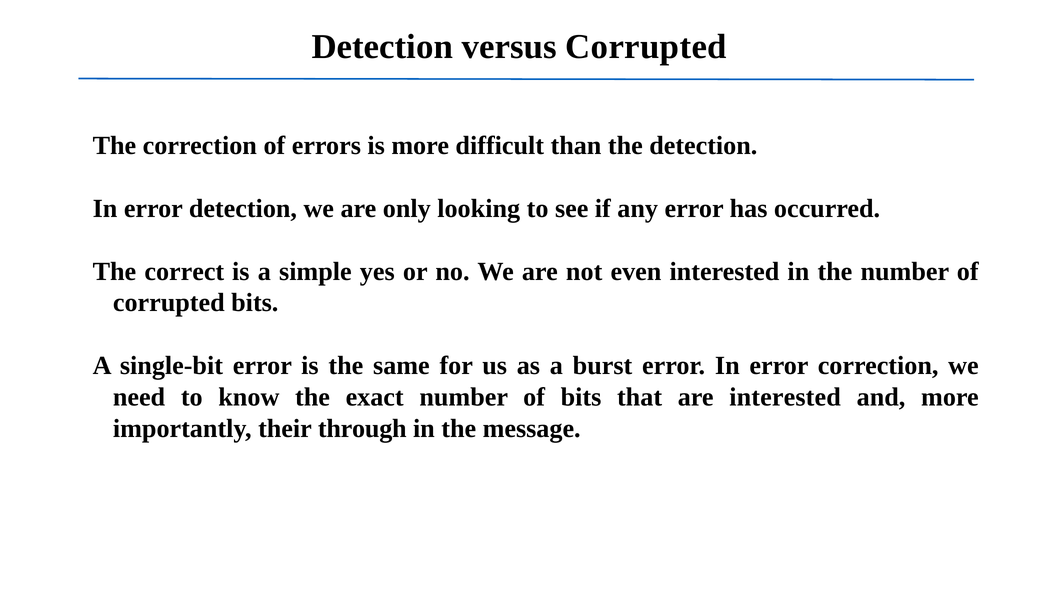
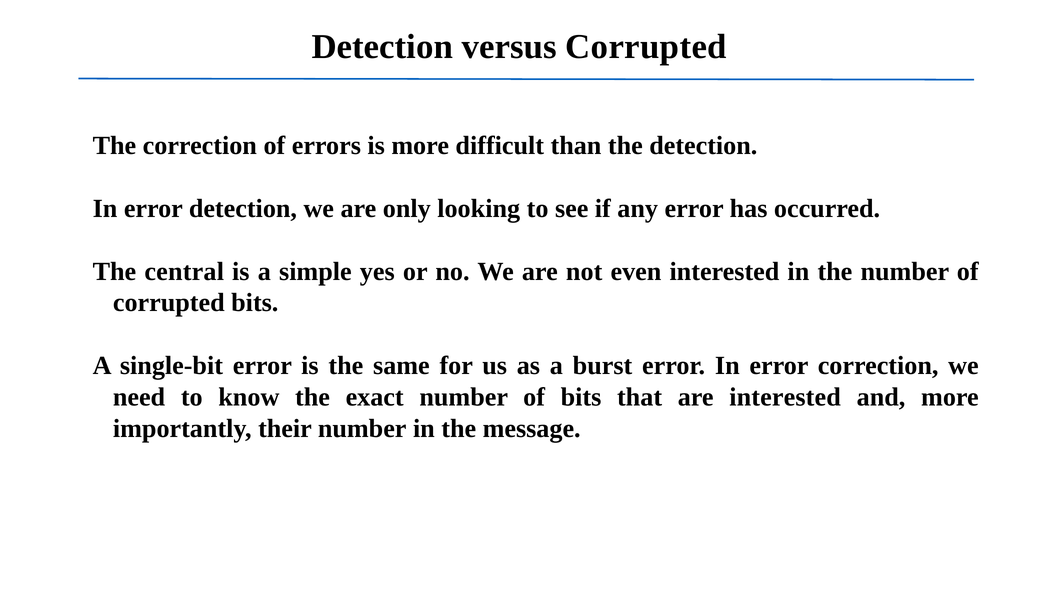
correct: correct -> central (184, 271)
their through: through -> number (362, 428)
